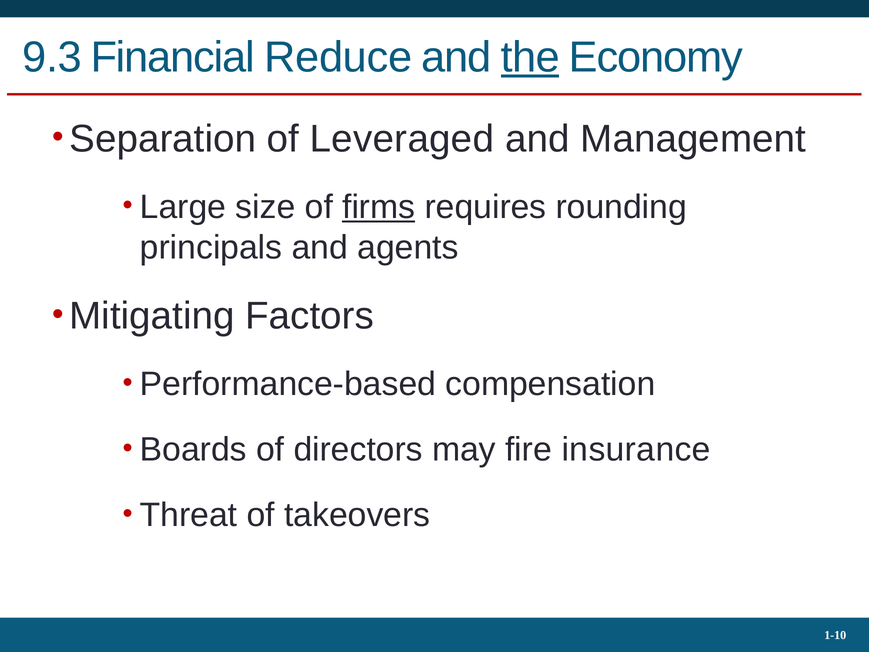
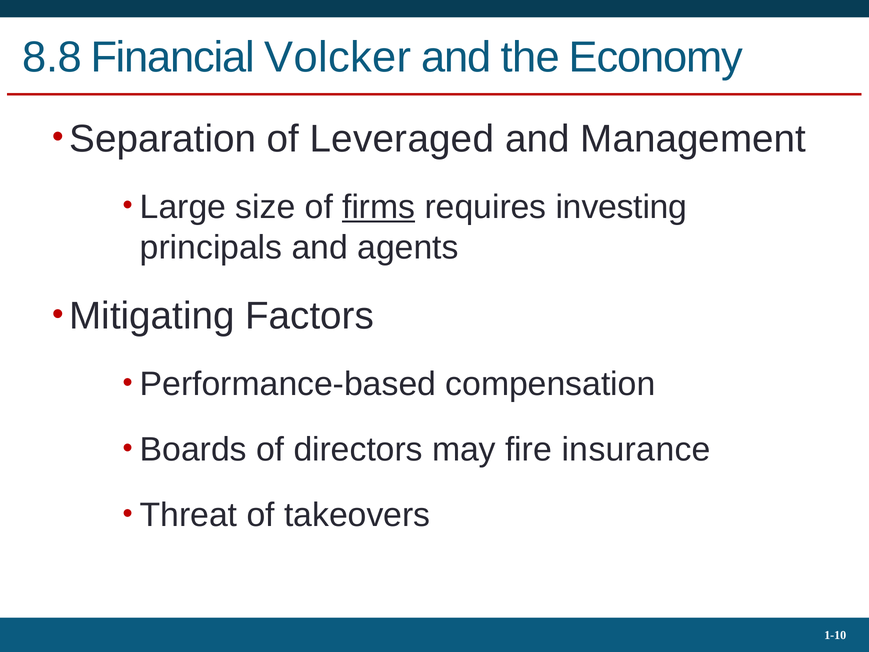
9.3: 9.3 -> 8.8 (52, 57)
Reduce: Reduce -> Volcker (338, 57)
the underline: present -> none (530, 57)
rounding: rounding -> investing (621, 207)
